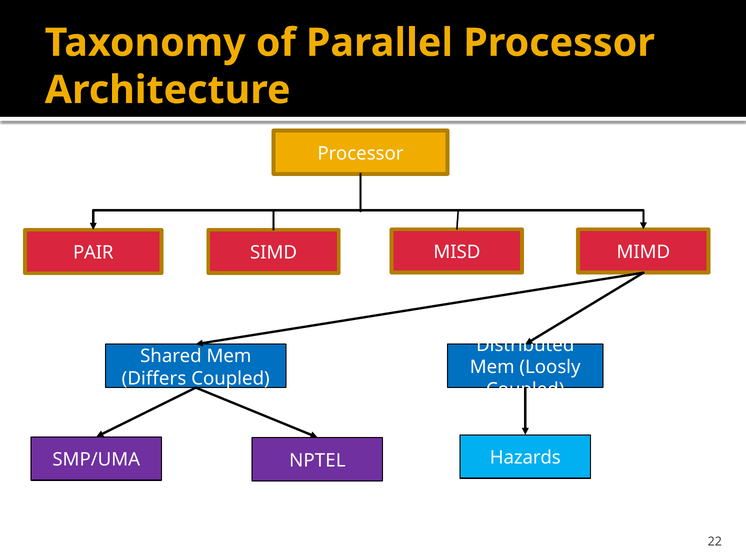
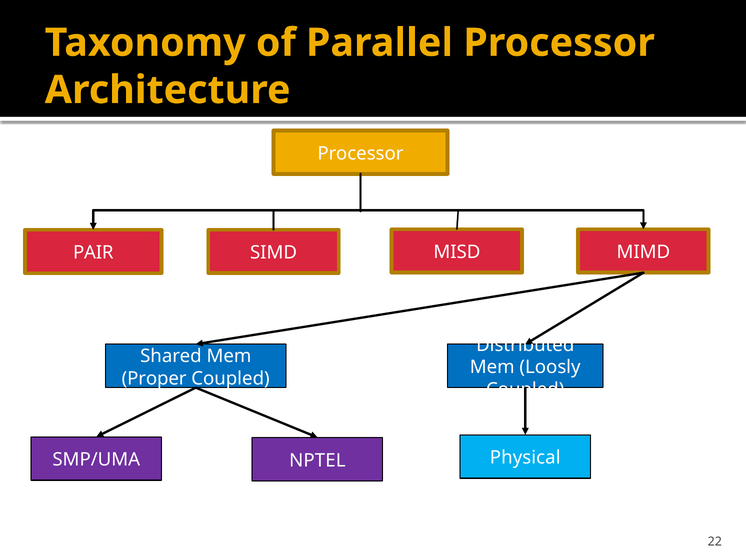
Differs: Differs -> Proper (154, 379)
Hazards: Hazards -> Physical (525, 458)
